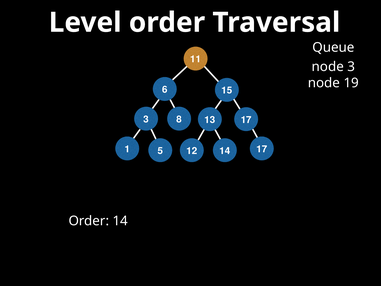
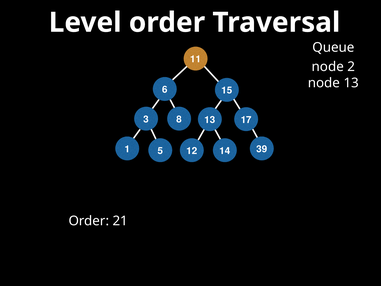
node 3: 3 -> 2 (351, 67)
node 19: 19 -> 13 (351, 83)
17: 17 -> 39 (262, 149)
Order 14: 14 -> 21 (120, 221)
